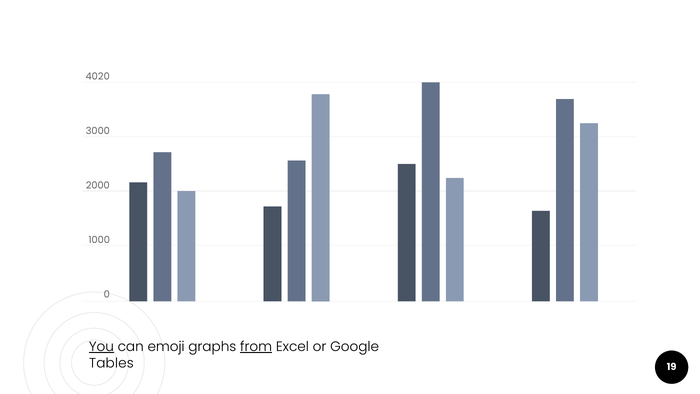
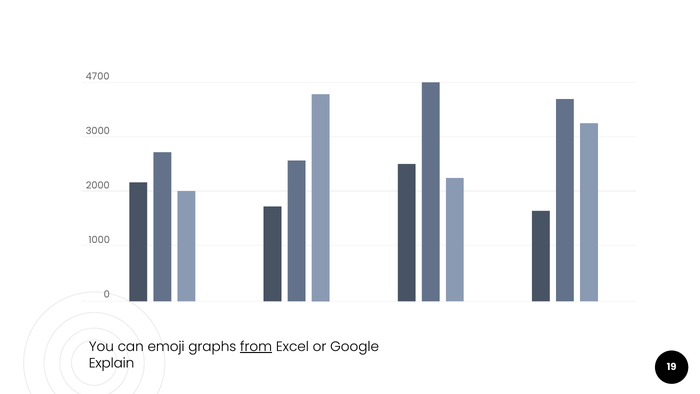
4020: 4020 -> 4700 (98, 77)
You underline: present -> none (101, 346)
Tables: Tables -> Explain (112, 363)
